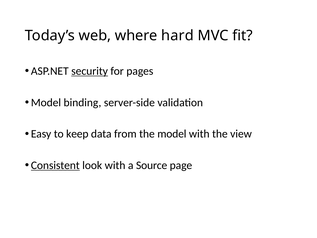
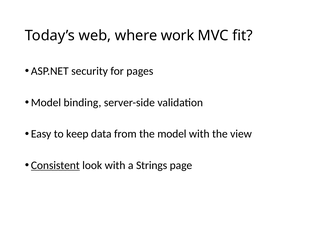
hard: hard -> work (178, 36)
security underline: present -> none (90, 71)
Source: Source -> Strings (152, 165)
